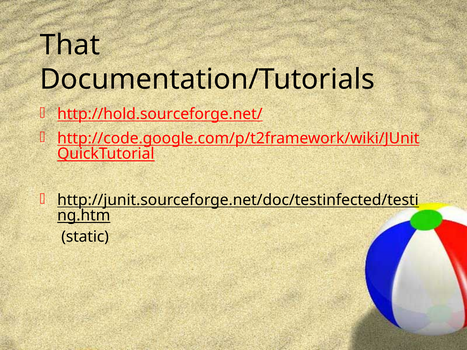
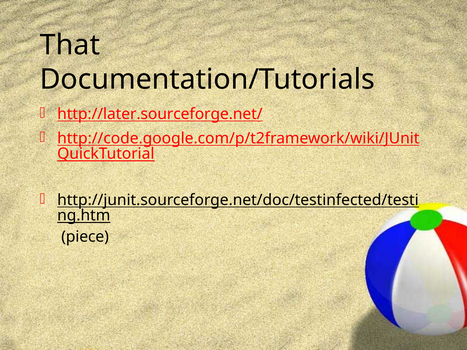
http://hold.sourceforge.net/: http://hold.sourceforge.net/ -> http://later.sourceforge.net/ (160, 114)
static: static -> piece (85, 237)
